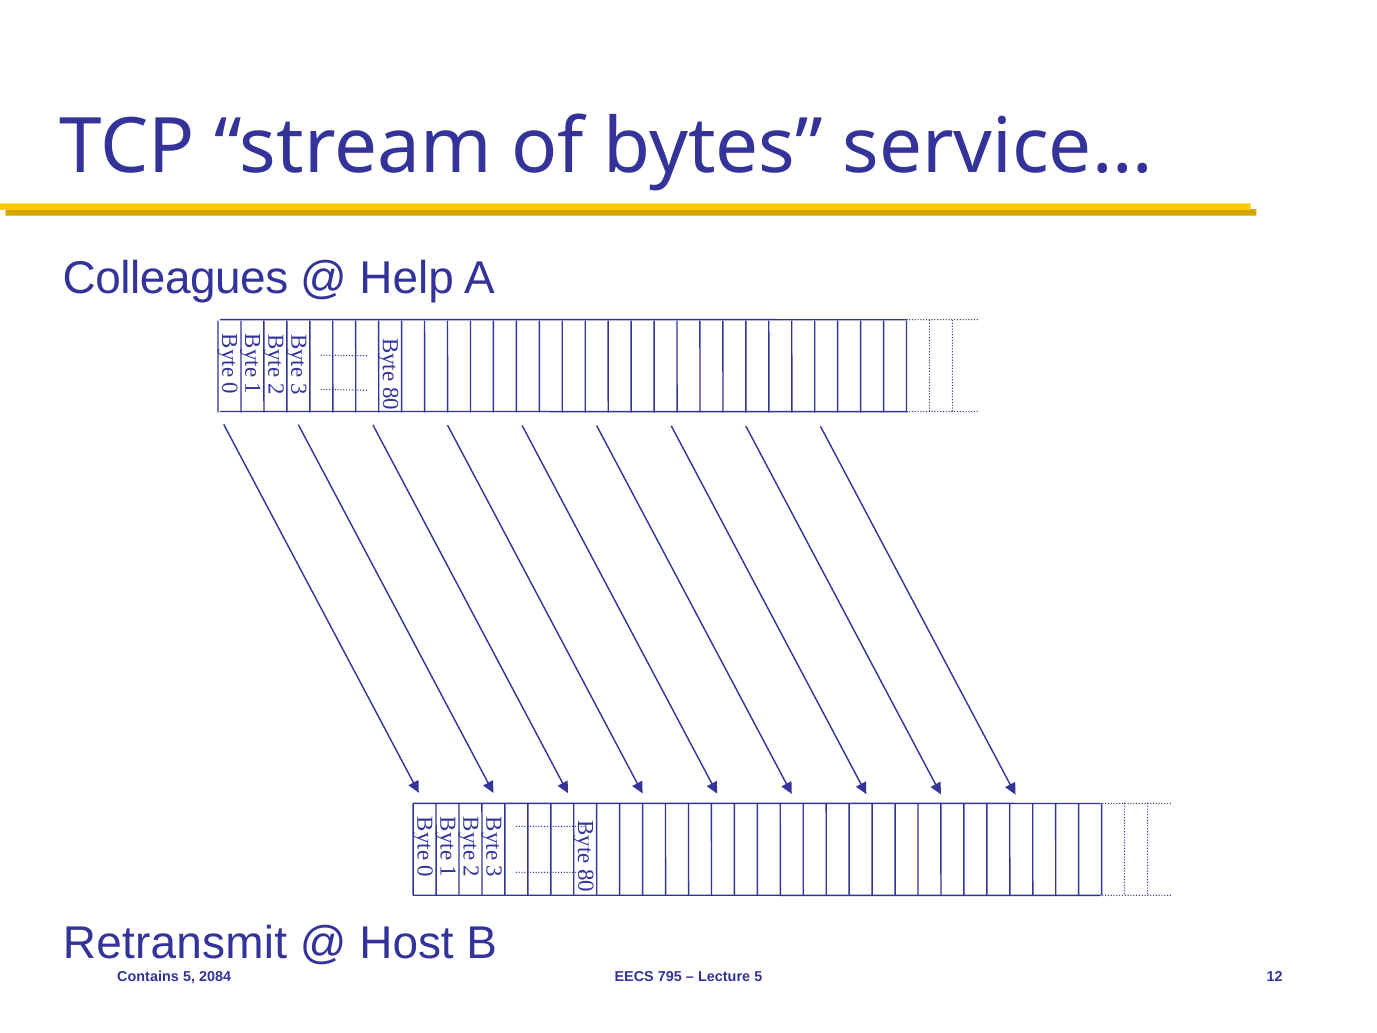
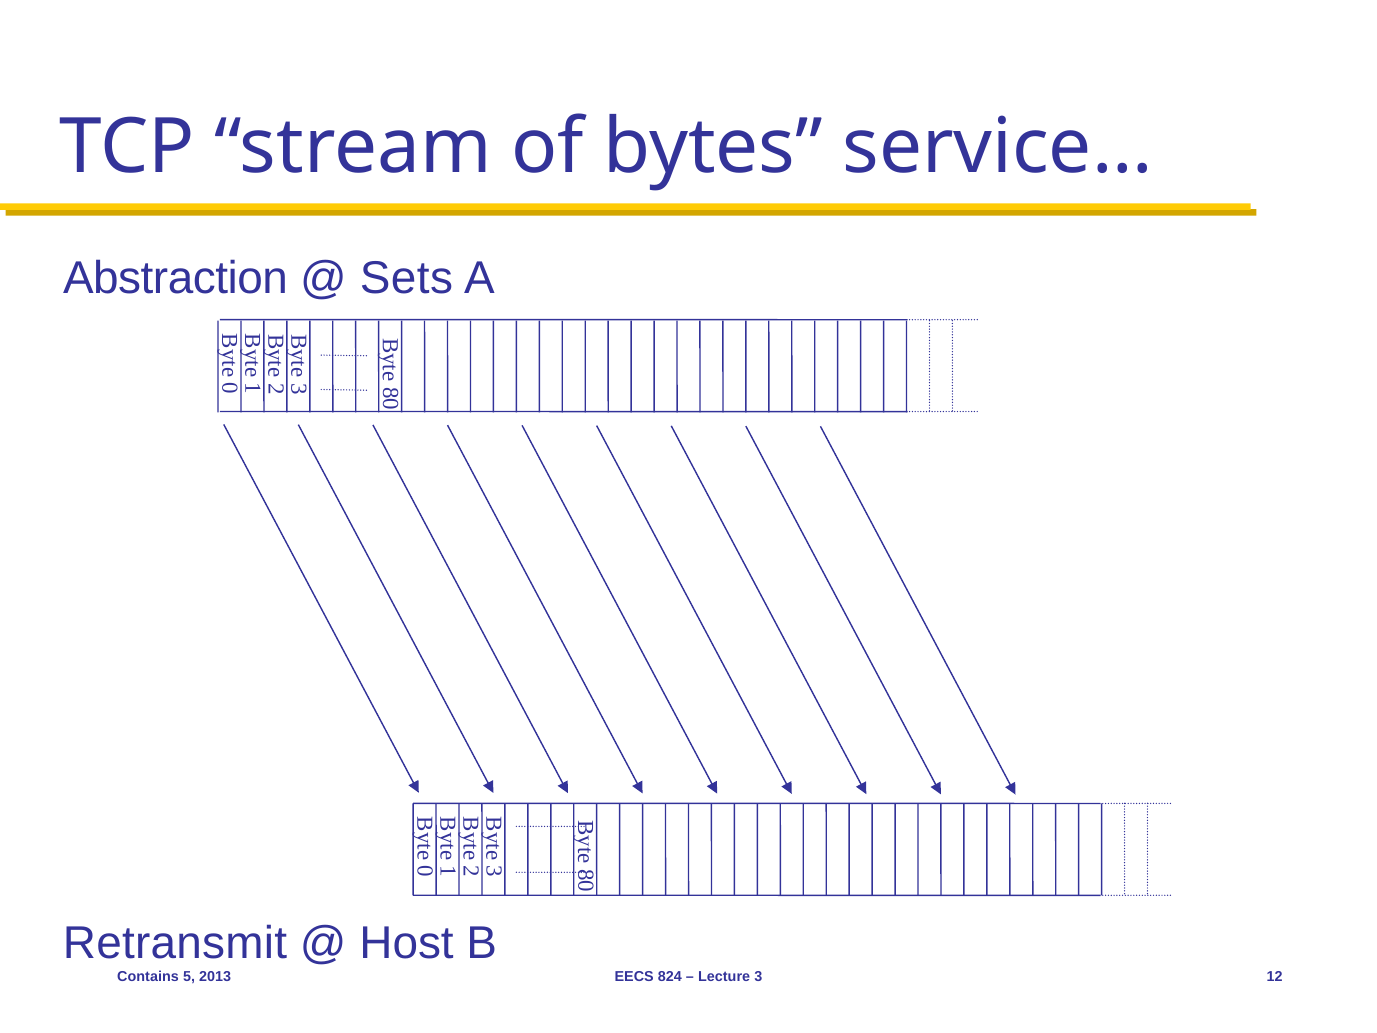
Colleagues: Colleagues -> Abstraction (176, 278)
Help: Help -> Sets (406, 278)
2084: 2084 -> 2013 (215, 976)
795: 795 -> 824 (670, 976)
Lecture 5: 5 -> 3 (758, 976)
